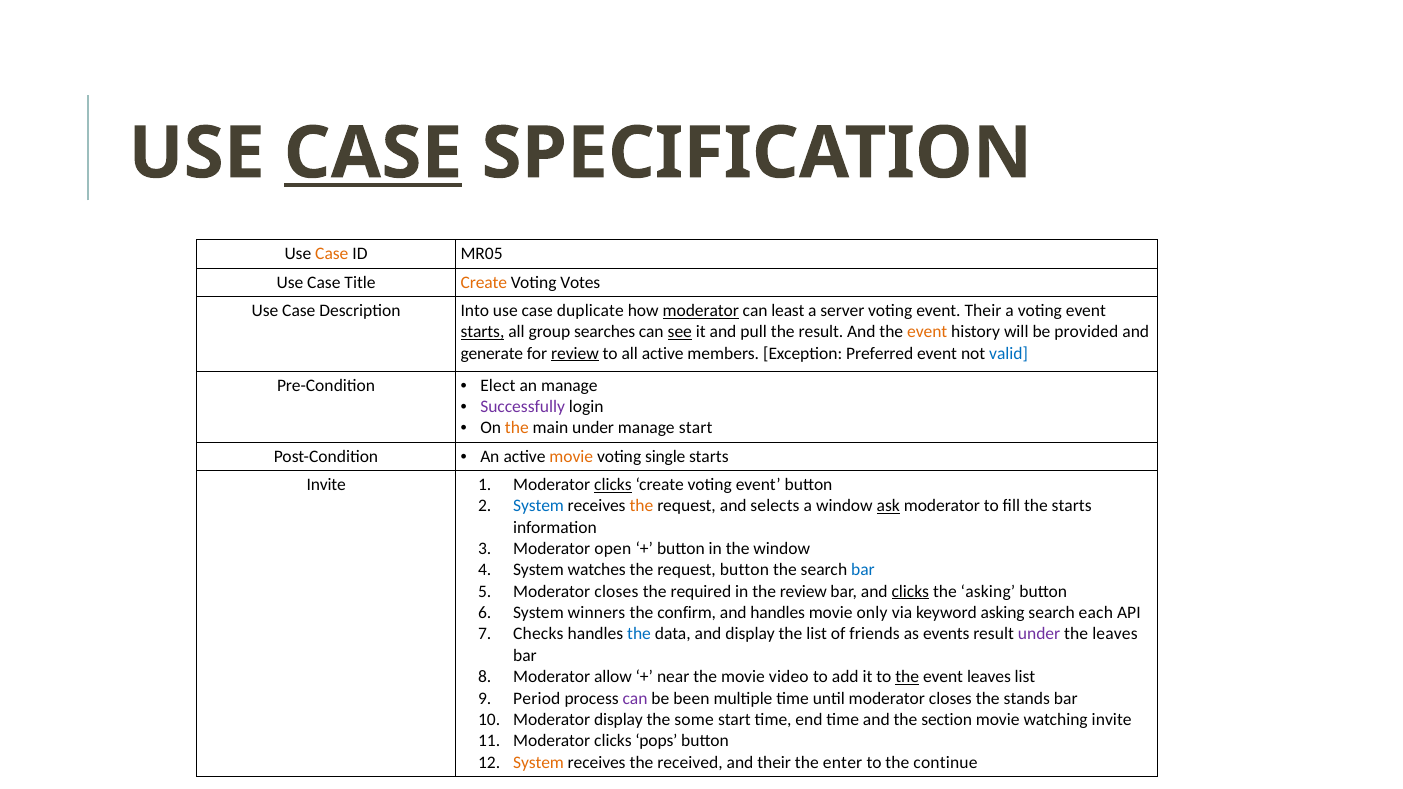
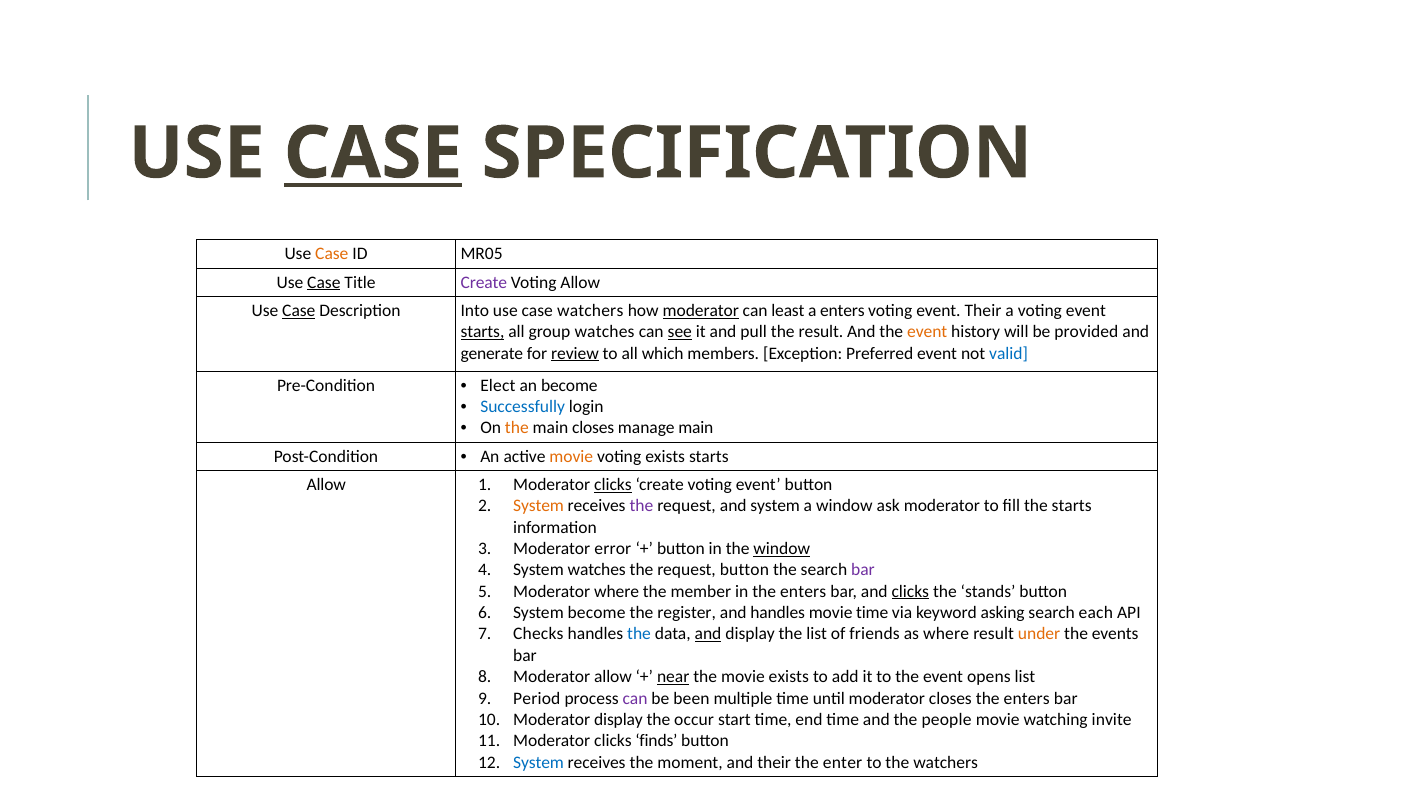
Case underline: none -> present (324, 282)
Create colour: orange -> purple (484, 282)
Voting Votes: Votes -> Allow (580, 282)
Case underline: none -> present (299, 311)
case duplicate: duplicate -> watchers (590, 311)
a server: server -> enters (842, 311)
group searches: searches -> watches (605, 332)
all active: active -> which (663, 353)
an manage: manage -> become (569, 385)
Successfully colour: purple -> blue (523, 407)
main under: under -> closes (593, 428)
manage start: start -> main (696, 428)
voting single: single -> exists (665, 456)
Invite: Invite -> Allow (326, 485)
System colour: blue -> orange (539, 506)
the colour: orange -> purple (641, 506)
and selects: selects -> system (775, 506)
ask underline: present -> none (888, 506)
open: open -> error (613, 549)
window underline: none -> present (782, 549)
bar colour: blue -> purple (863, 570)
closes: closes -> where (617, 592)
required: required -> member (701, 592)
in the review: review -> enters (803, 592)
the asking: asking -> stands (988, 592)
System winners: winners -> become (597, 613)
confirm: confirm -> register (687, 613)
movie only: only -> time (872, 613)
and underline: none -> present (708, 634)
as events: events -> where (946, 634)
under colour: purple -> orange (1039, 634)
the leaves: leaves -> events (1115, 634)
near underline: none -> present (673, 677)
movie video: video -> exists (789, 677)
the underline: present -> none (907, 677)
event leaves: leaves -> opens (989, 677)
closes the stands: stands -> enters (1027, 698)
some: some -> occur (694, 720)
section: section -> people (947, 720)
pops: pops -> finds (656, 741)
System colour: orange -> blue (539, 763)
received: received -> moment (690, 763)
the continue: continue -> watchers (946, 763)
